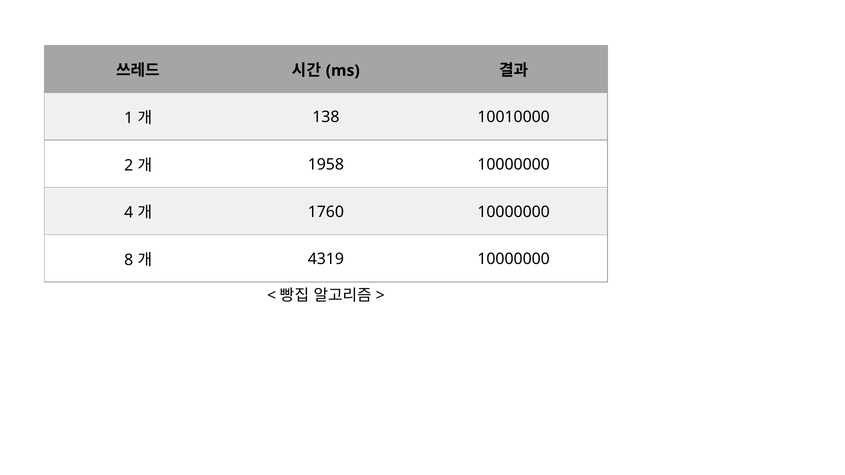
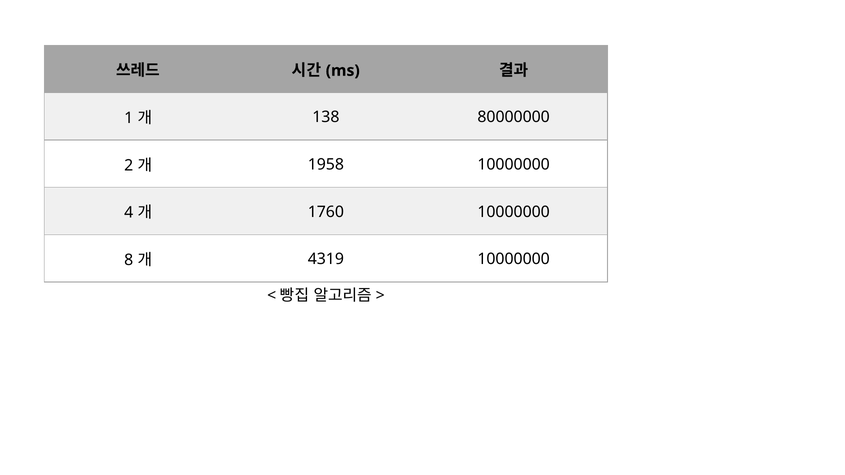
10010000: 10010000 -> 80000000 (514, 117)
